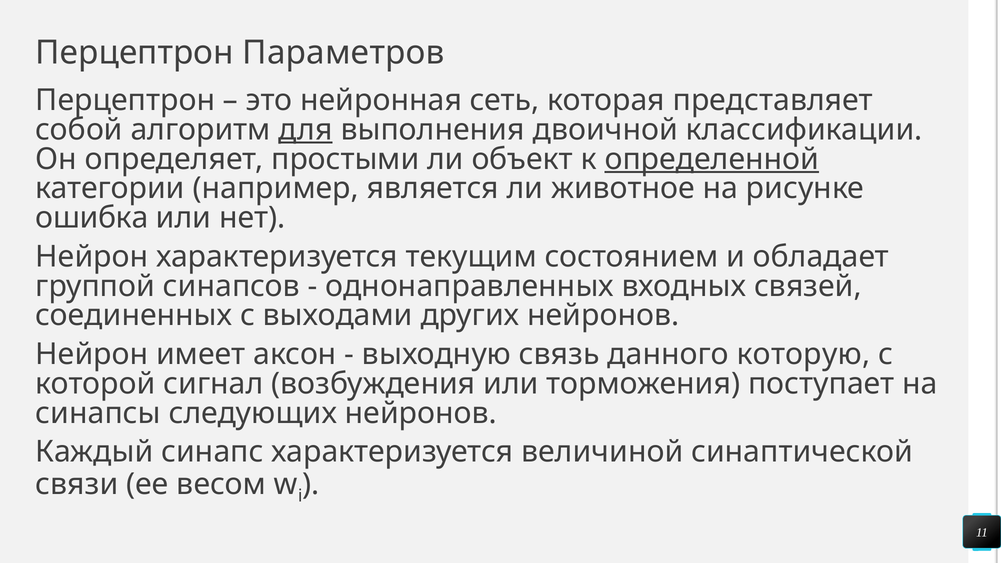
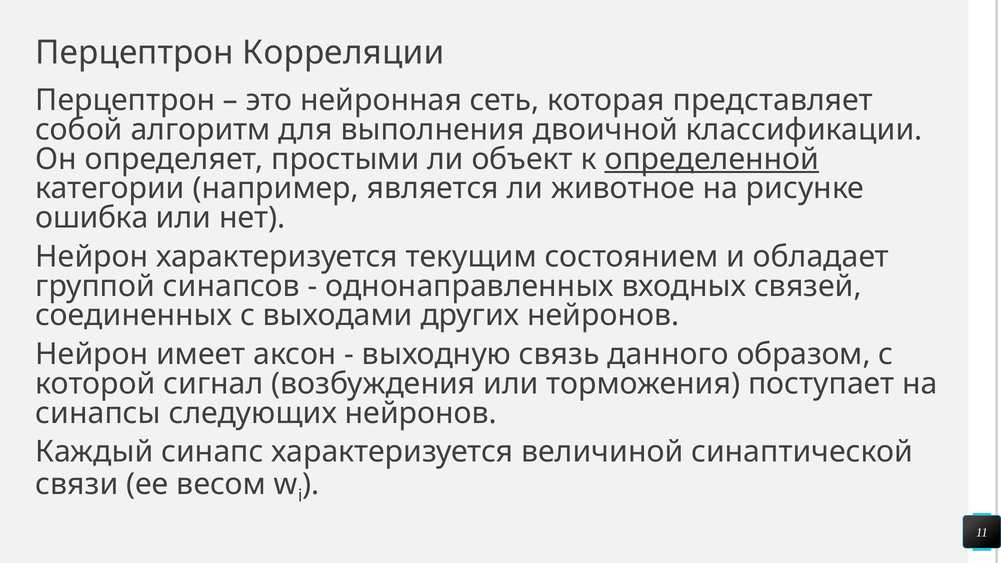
Параметров: Параметров -> Корреляции (344, 53)
для underline: present -> none (305, 130)
которую: которую -> образом (804, 354)
